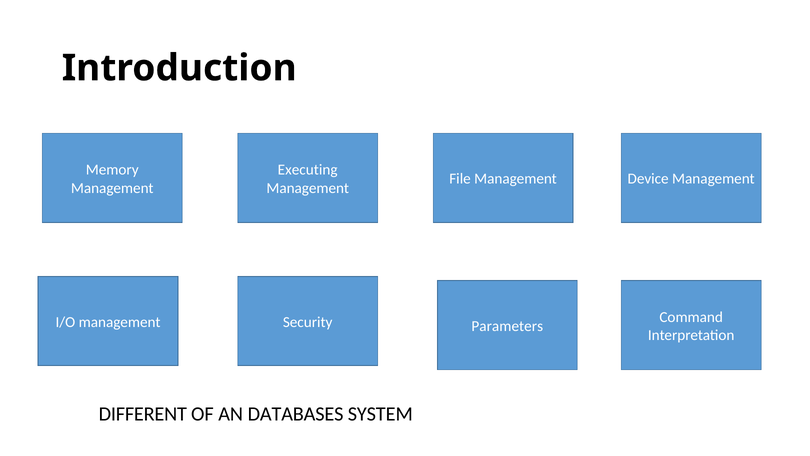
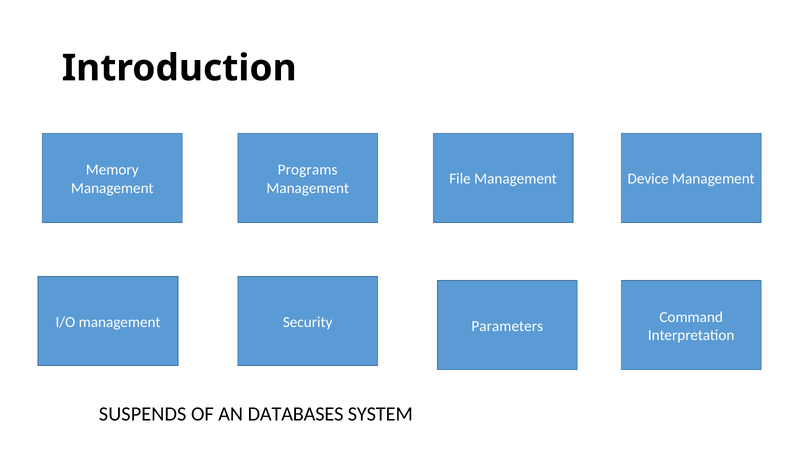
Executing: Executing -> Programs (308, 170)
DIFFERENT: DIFFERENT -> SUSPENDS (143, 414)
